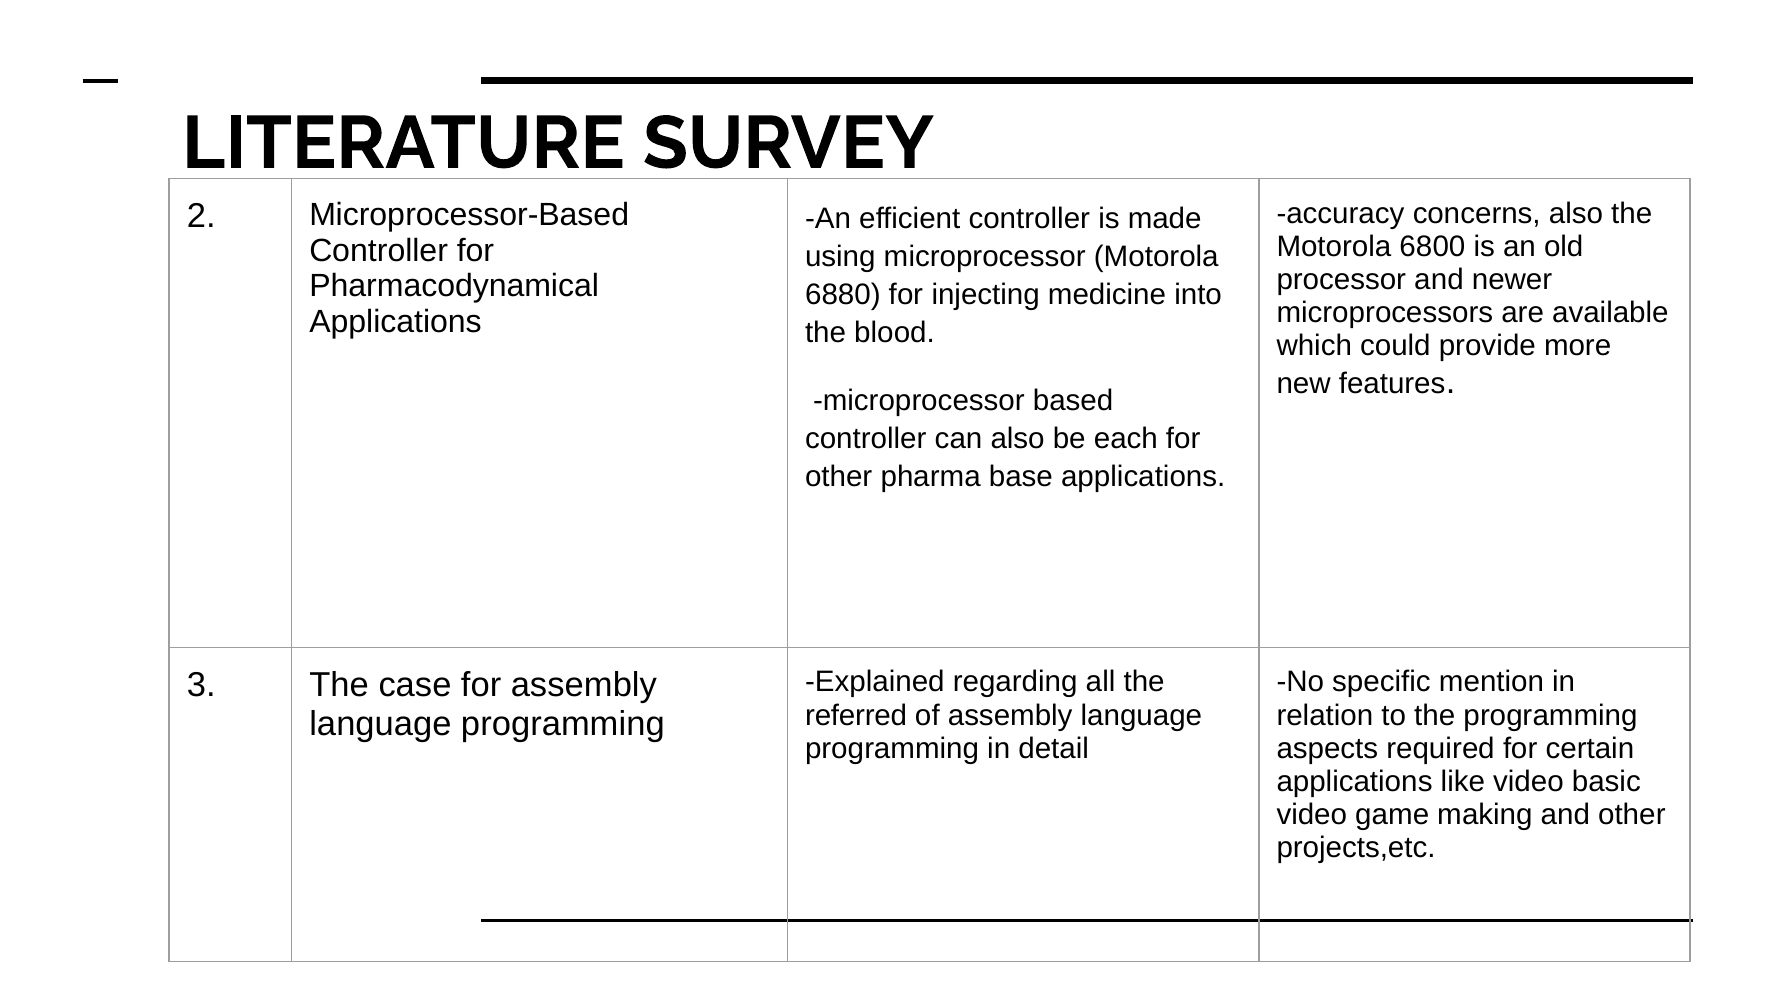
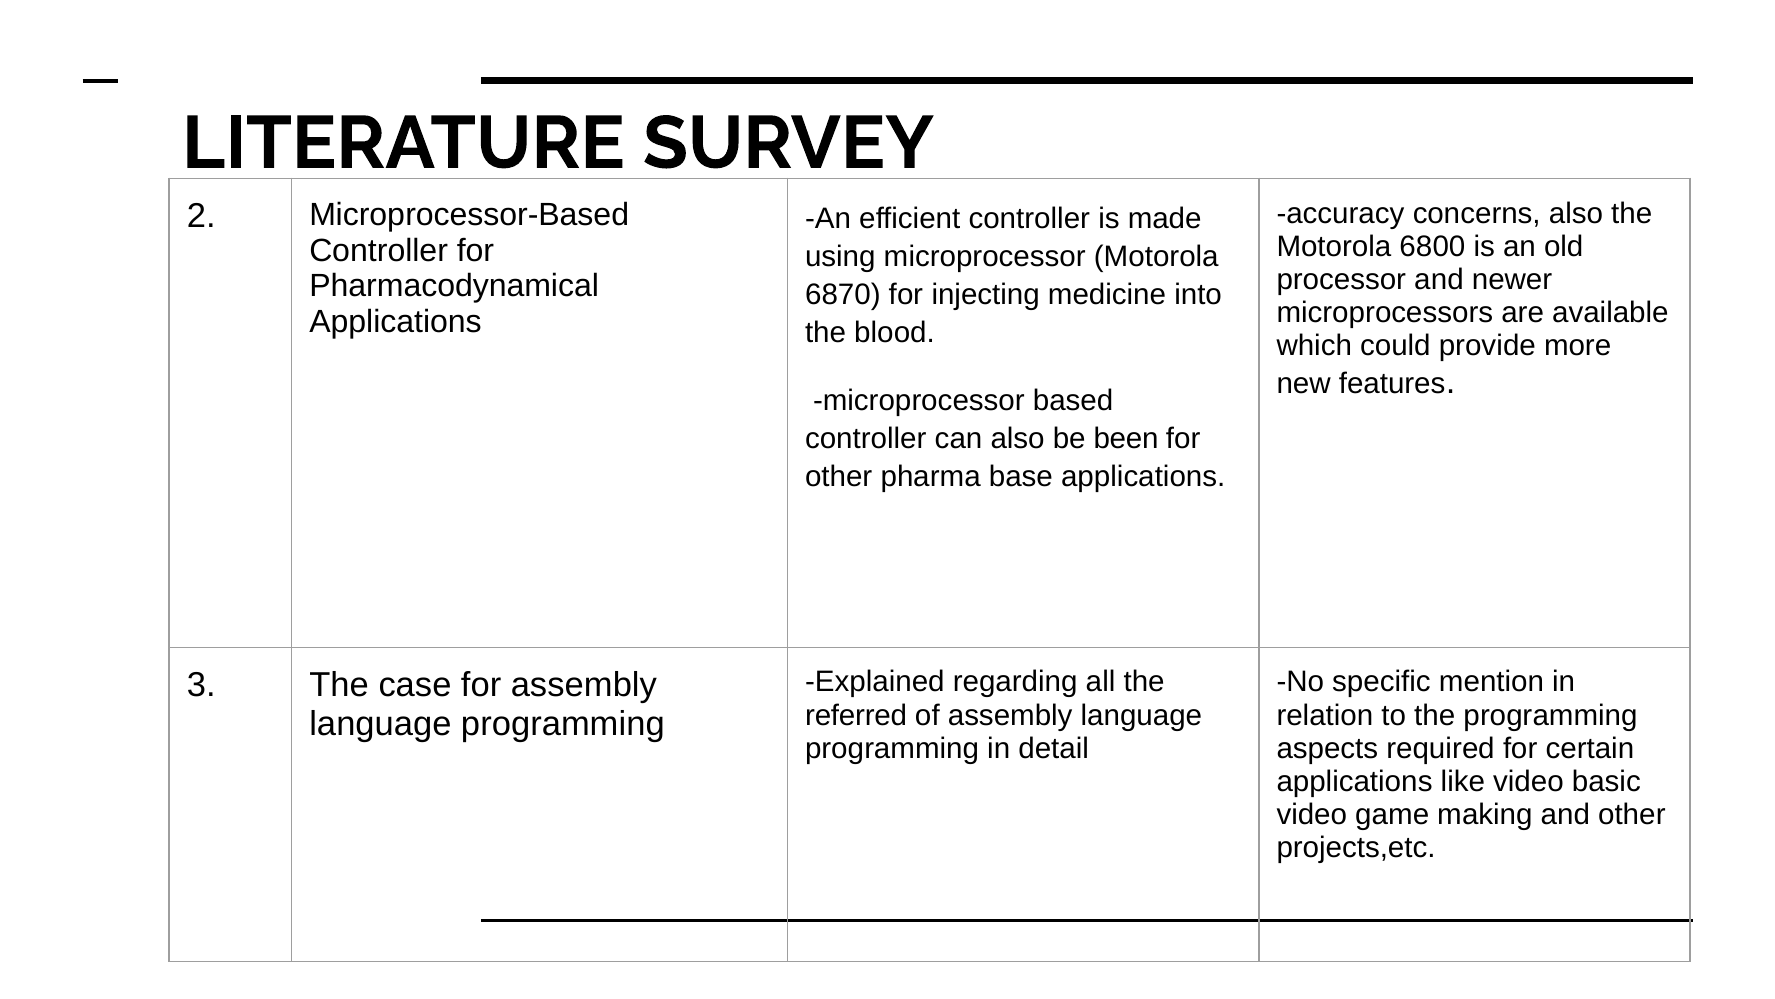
6880: 6880 -> 6870 (843, 294)
each: each -> been (1126, 438)
